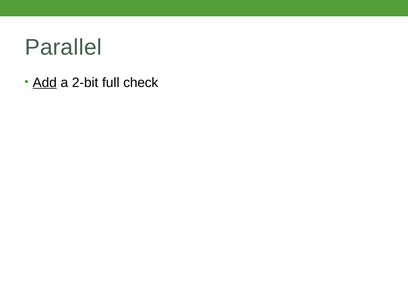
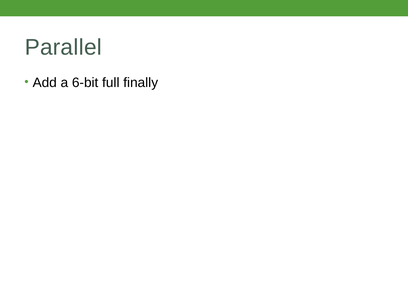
Add underline: present -> none (45, 83)
2-bit: 2-bit -> 6-bit (85, 83)
check: check -> finally (141, 83)
